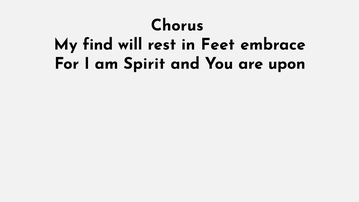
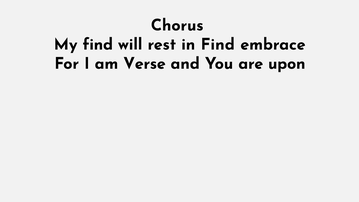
in Feet: Feet -> Find (218, 44)
Spirit: Spirit -> Verse (144, 63)
